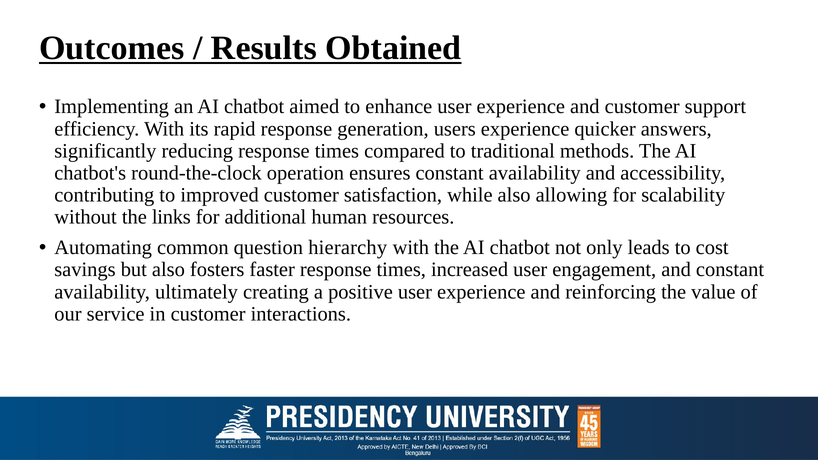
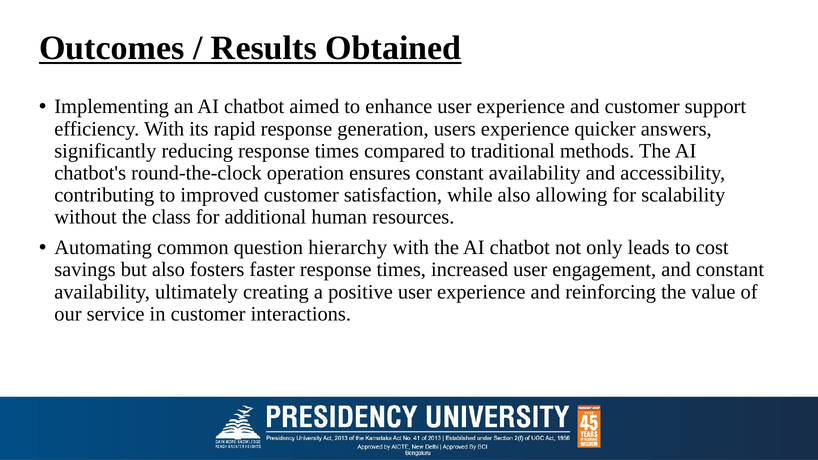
links: links -> class (171, 217)
